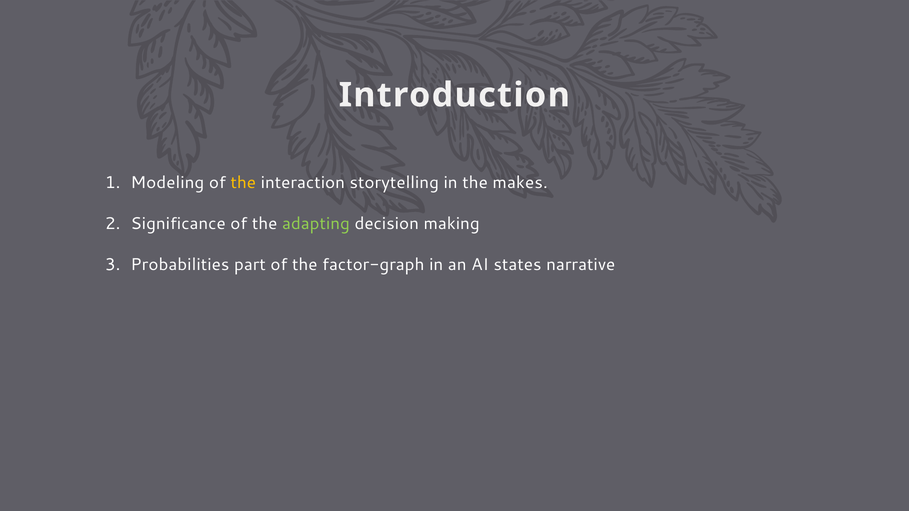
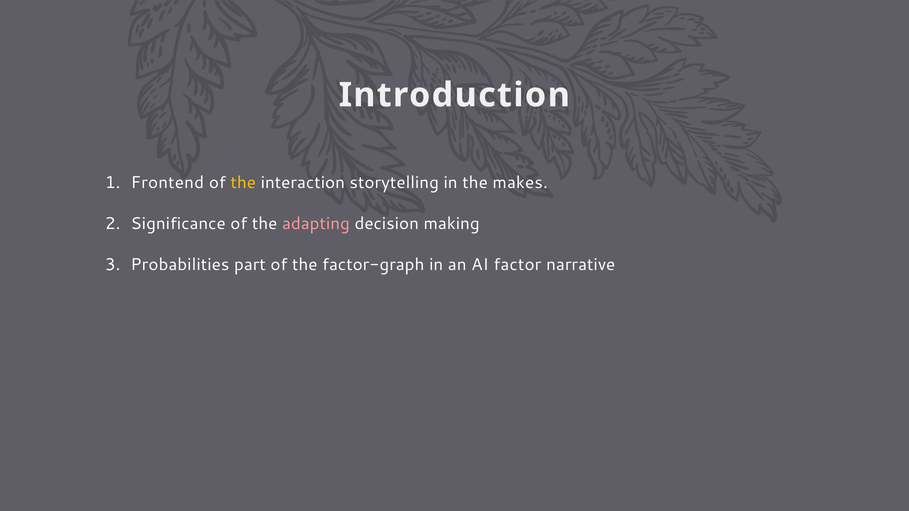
Modeling: Modeling -> Frontend (167, 183)
adapting colour: light green -> pink (316, 224)
states: states -> factor (517, 265)
